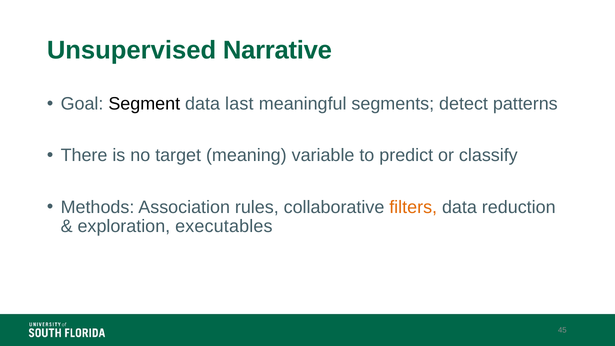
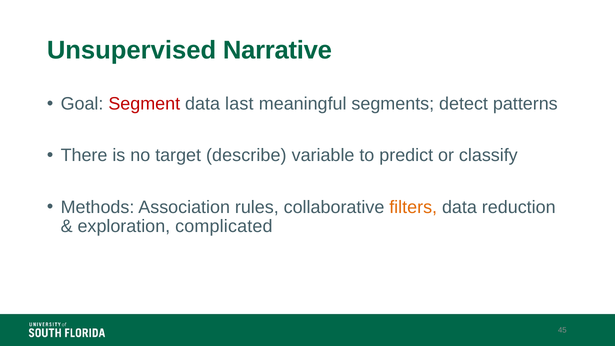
Segment colour: black -> red (144, 104)
meaning: meaning -> describe (246, 156)
executables: executables -> complicated (224, 226)
